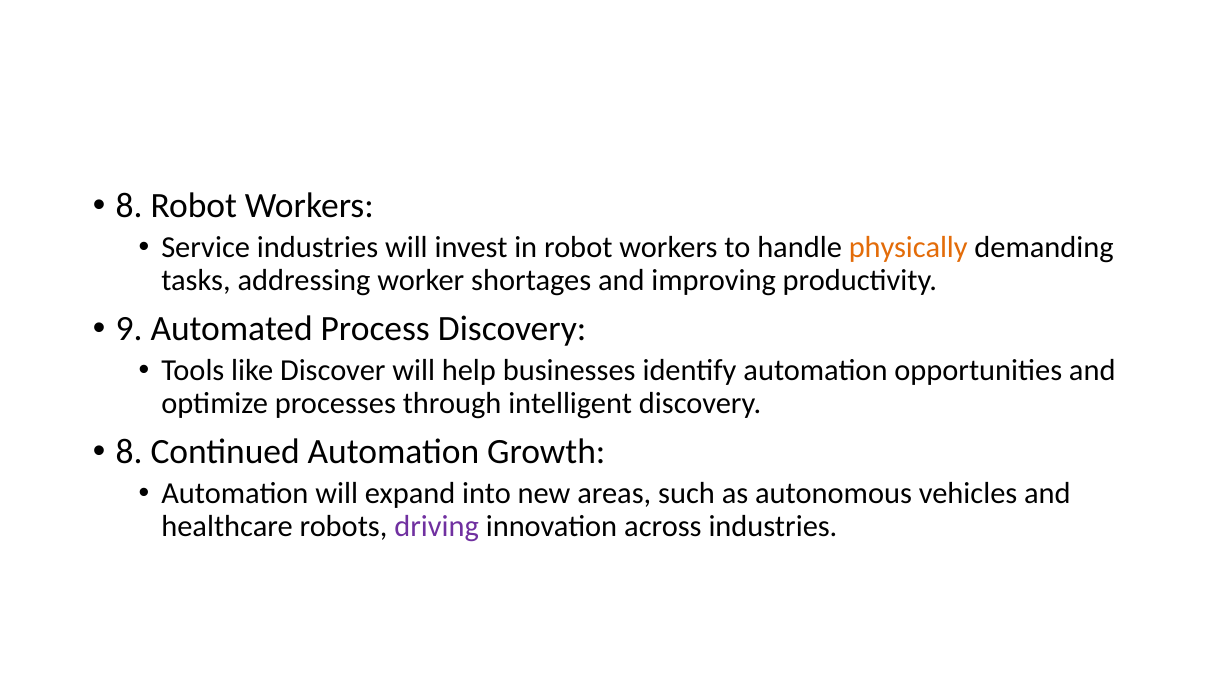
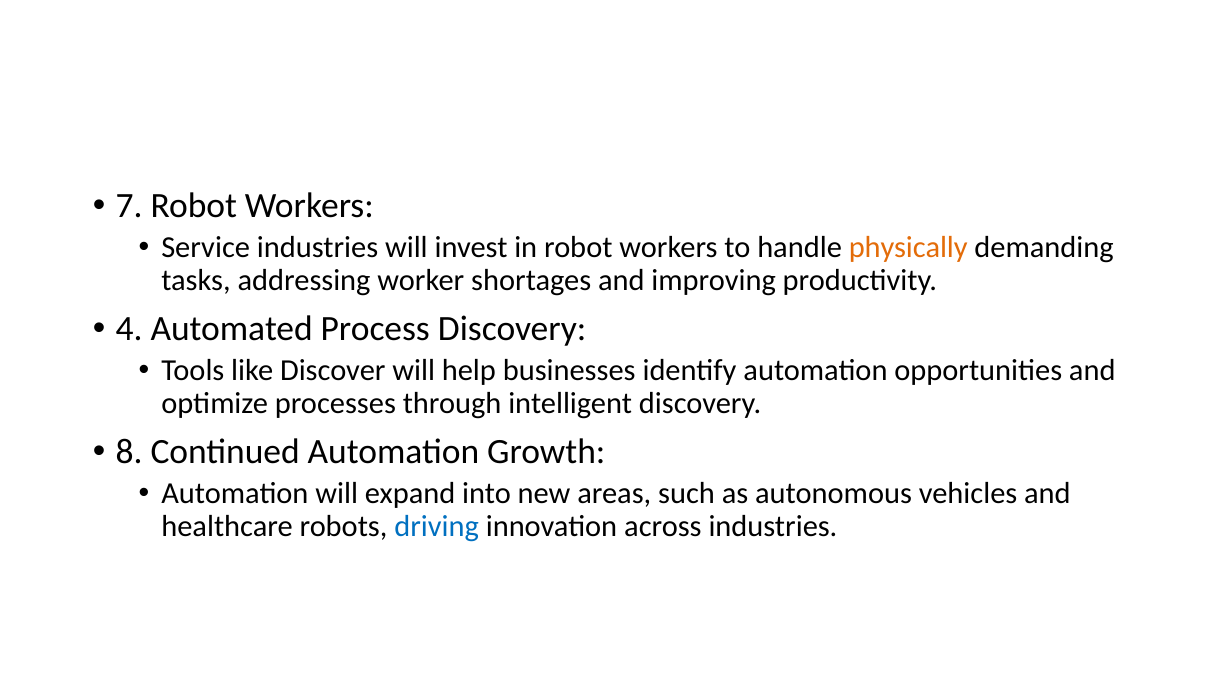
8: 8 -> 7 (129, 206)
9: 9 -> 4 (129, 329)
driving colour: purple -> blue (437, 527)
